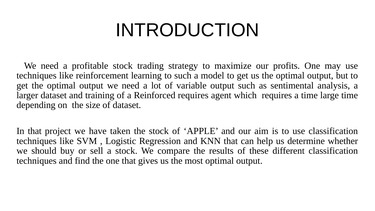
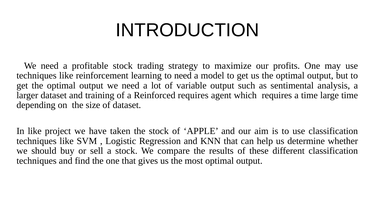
to such: such -> need (183, 76)
In that: that -> like (35, 131)
